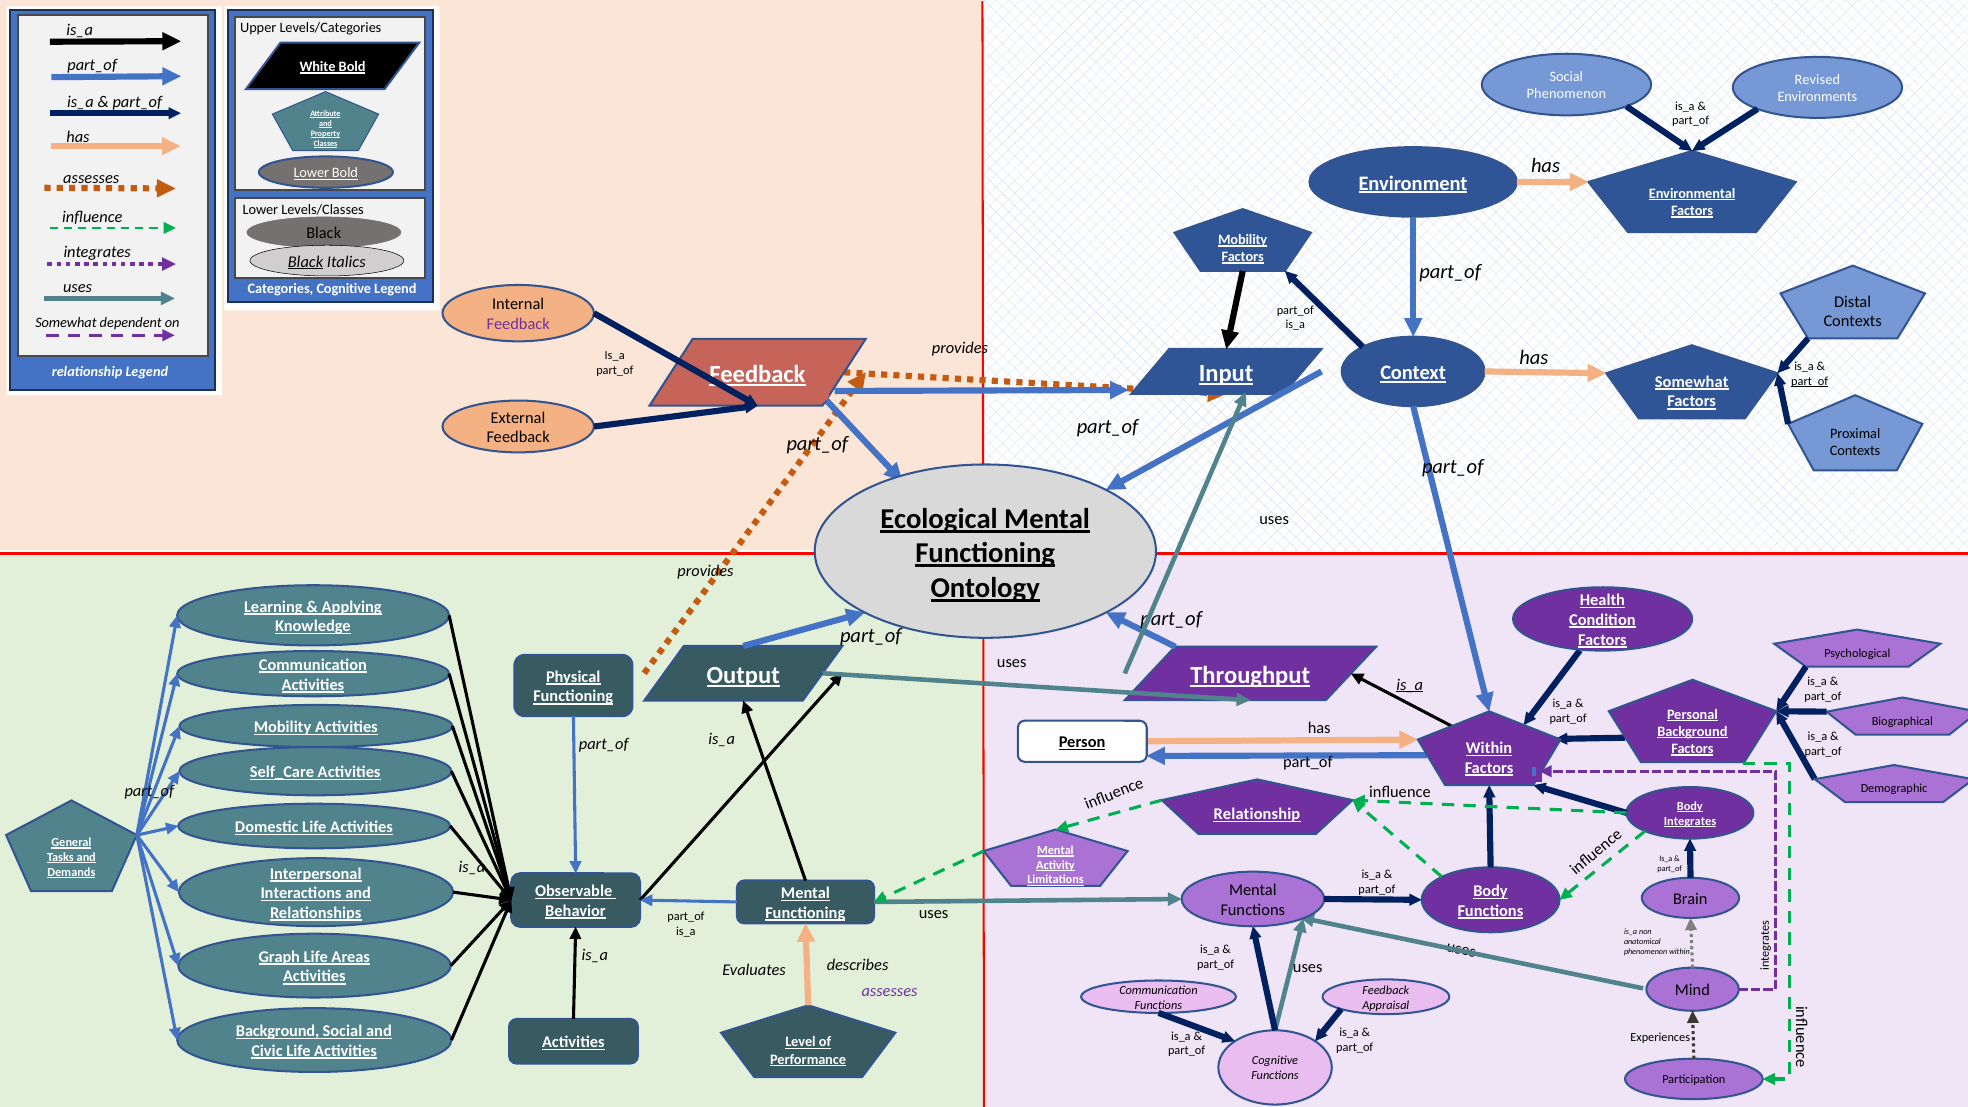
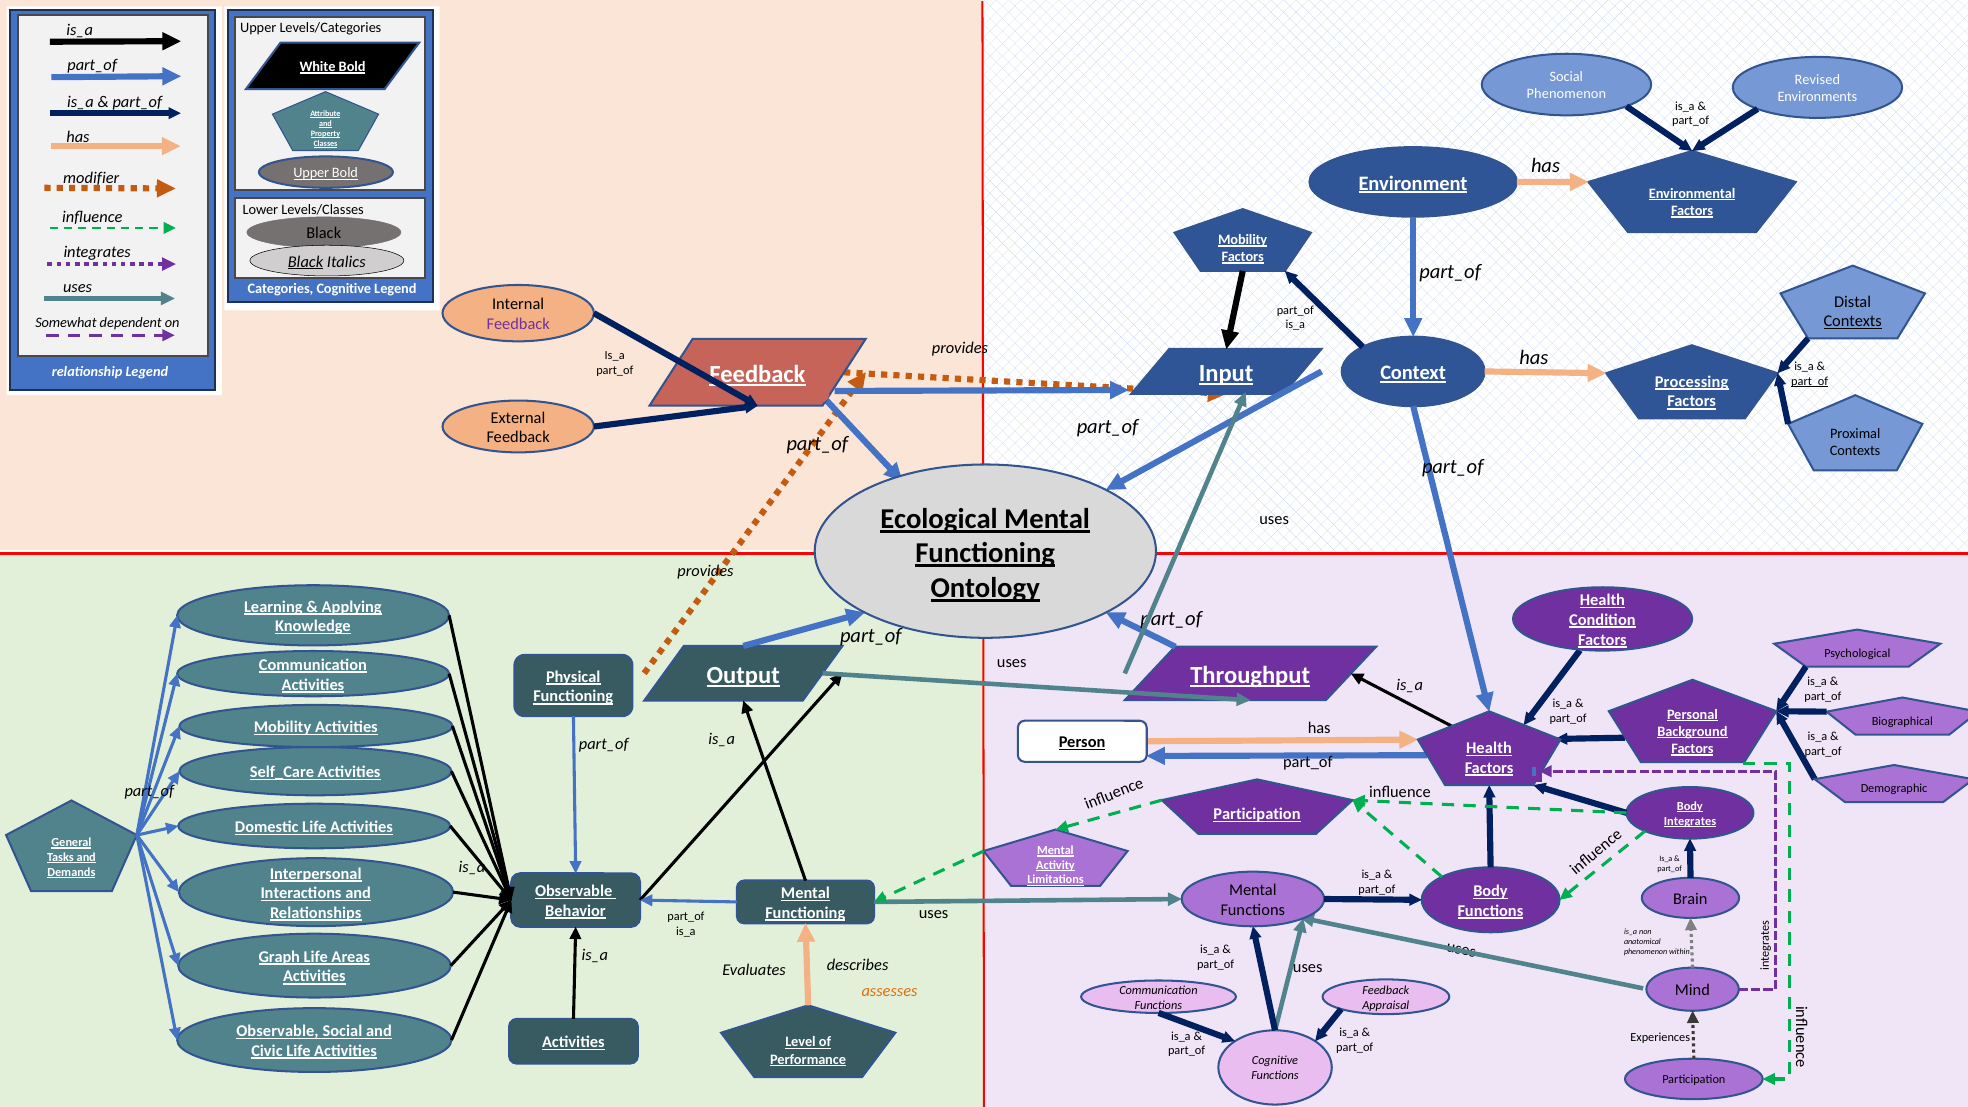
Lower: Lower -> Upper (311, 173)
assesses: assesses -> modifier (91, 178)
Contexts underline: none -> present (1853, 322)
Somewhat: Somewhat -> Processing (1692, 382)
is_a underline: present -> none (1410, 685)
Person Within: Within -> Health (1489, 748)
Relationship: Relationship -> Participation (1257, 814)
assesses colour: purple -> orange (890, 991)
Background: Background -> Observable (277, 1031)
